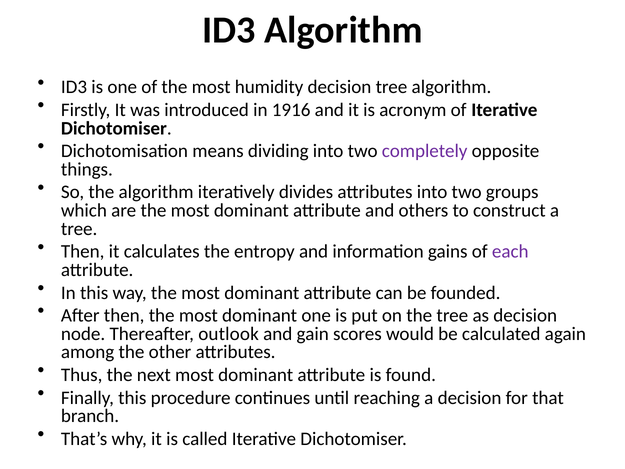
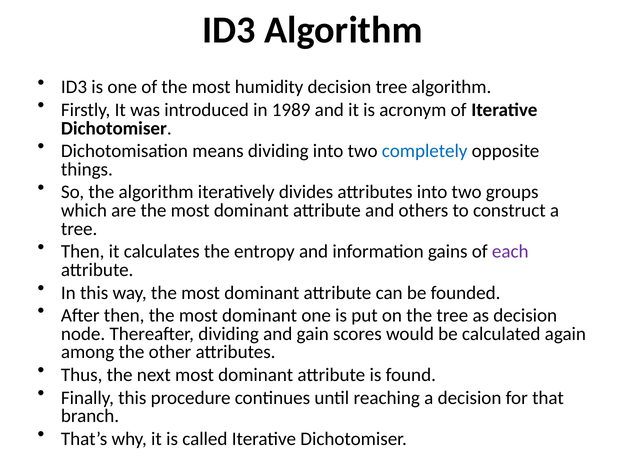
1916: 1916 -> 1989 (291, 110)
completely colour: purple -> blue (425, 151)
Thereafter outlook: outlook -> dividing (229, 334)
